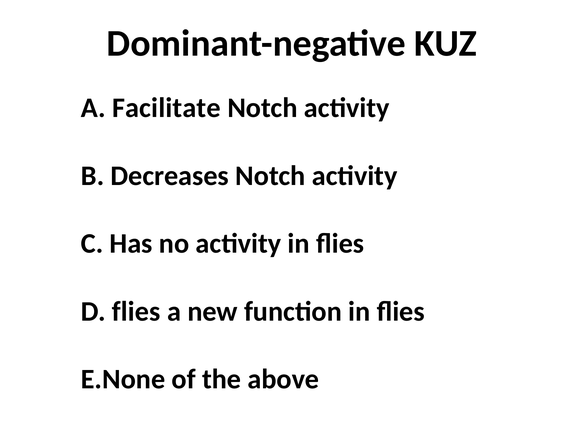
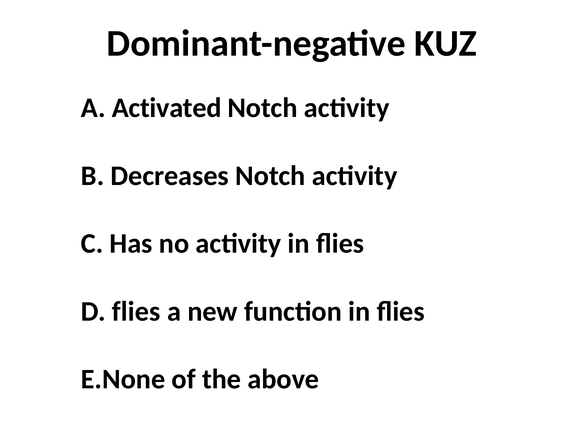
Facilitate: Facilitate -> Activated (167, 108)
